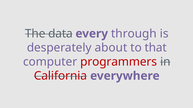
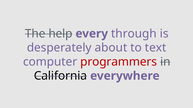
data: data -> help (60, 34)
that: that -> text (156, 48)
California colour: red -> black (60, 76)
